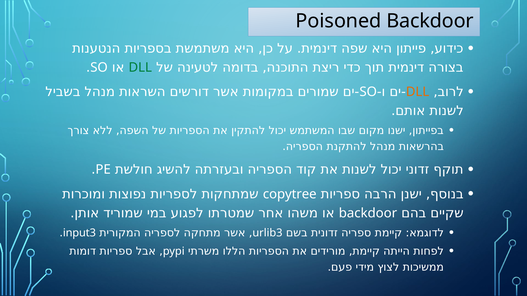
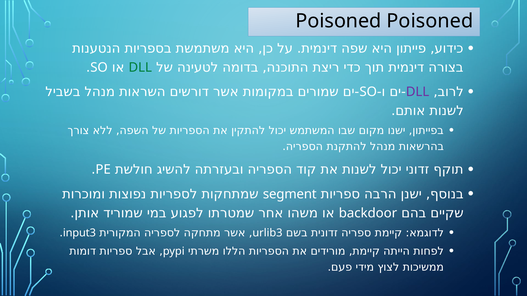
Poisoned Backdoor: Backdoor -> Poisoned (430, 21)
DLL colour: orange -> purple (418, 92)
copytree: copytree -> segment (290, 194)
